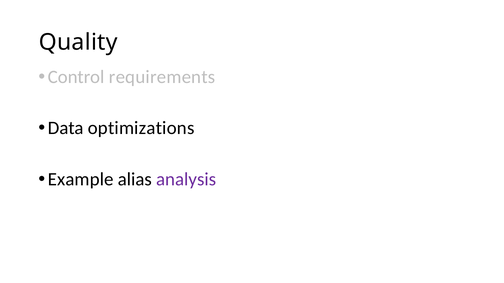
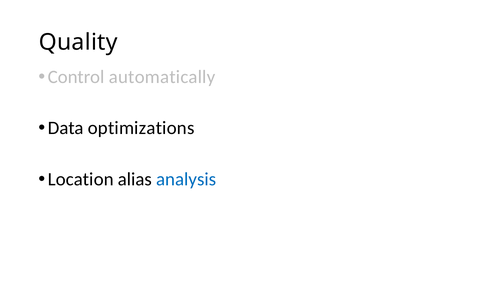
requirements: requirements -> automatically (162, 77)
Example: Example -> Location (81, 180)
analysis colour: purple -> blue (186, 180)
